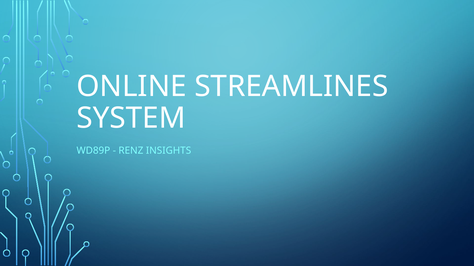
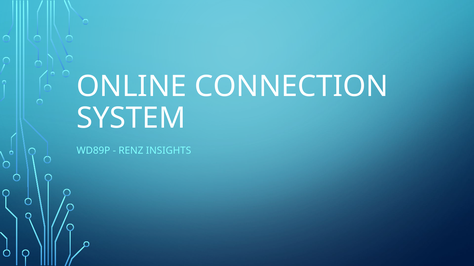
STREAMLINES: STREAMLINES -> CONNECTION (291, 87)
